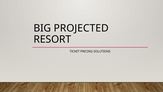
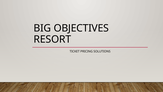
PROJECTED: PROJECTED -> OBJECTIVES (81, 28)
